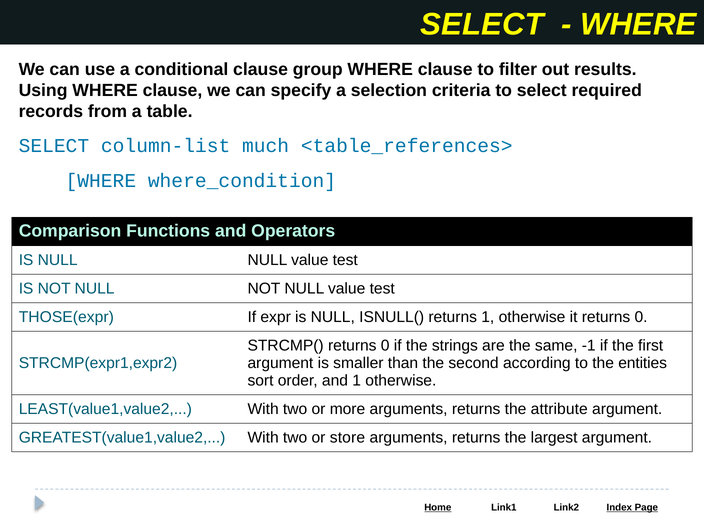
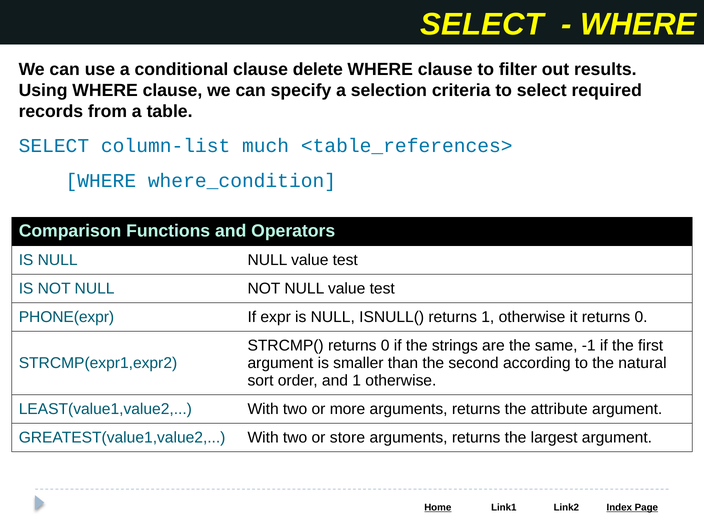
group: group -> delete (318, 69)
THOSE(expr: THOSE(expr -> PHONE(expr (66, 317)
entities: entities -> natural (643, 363)
